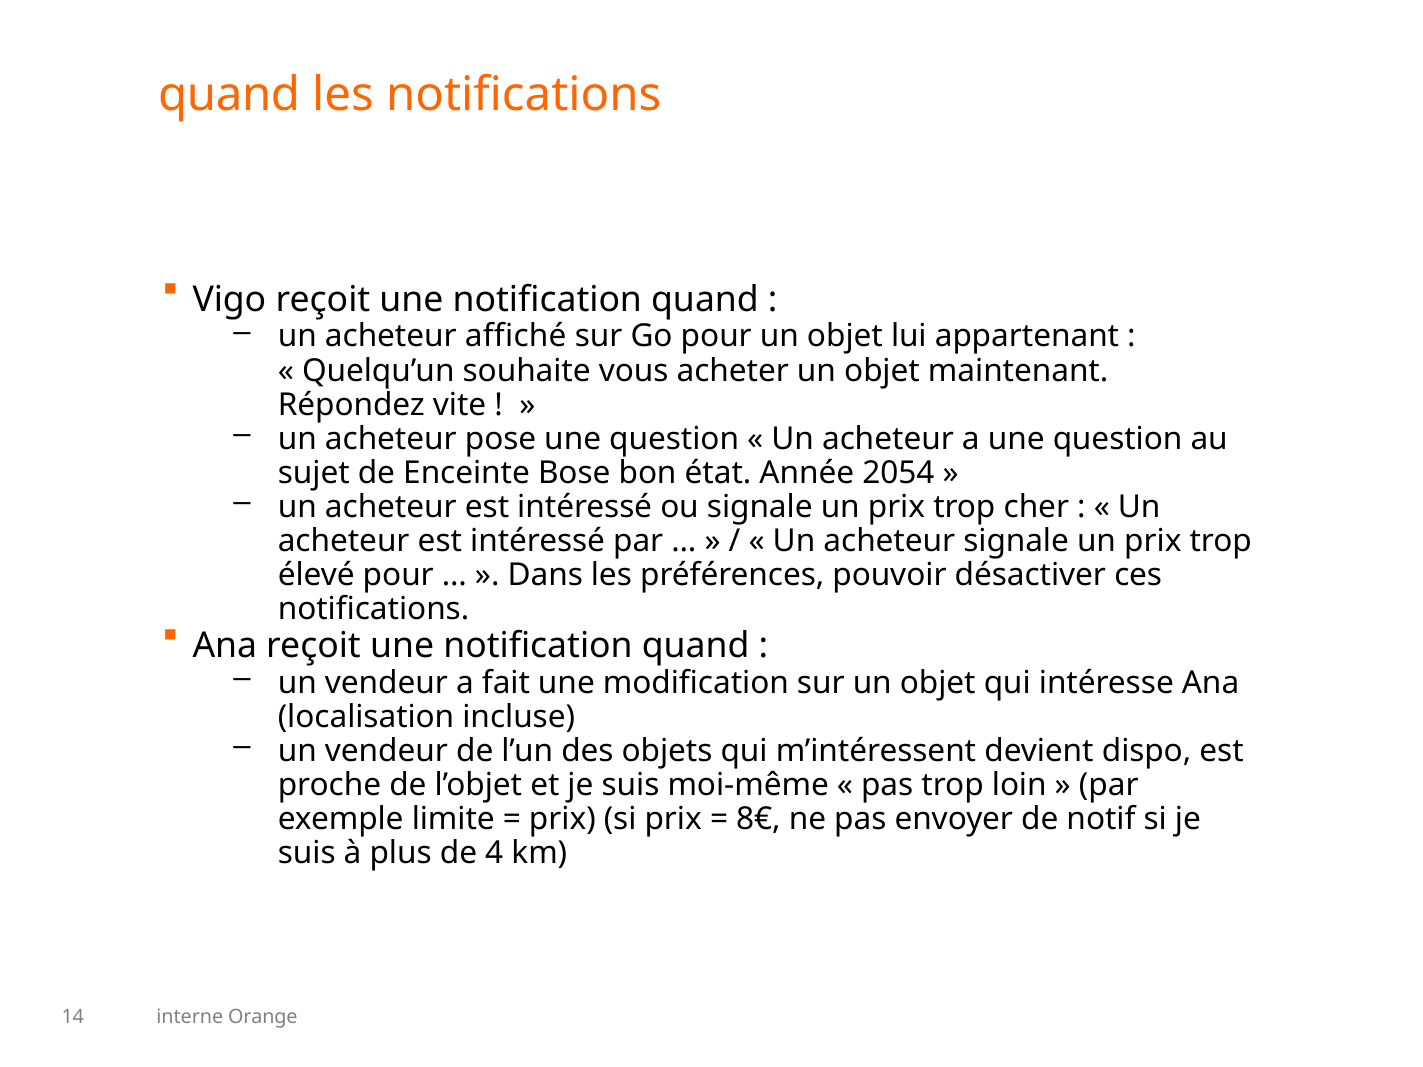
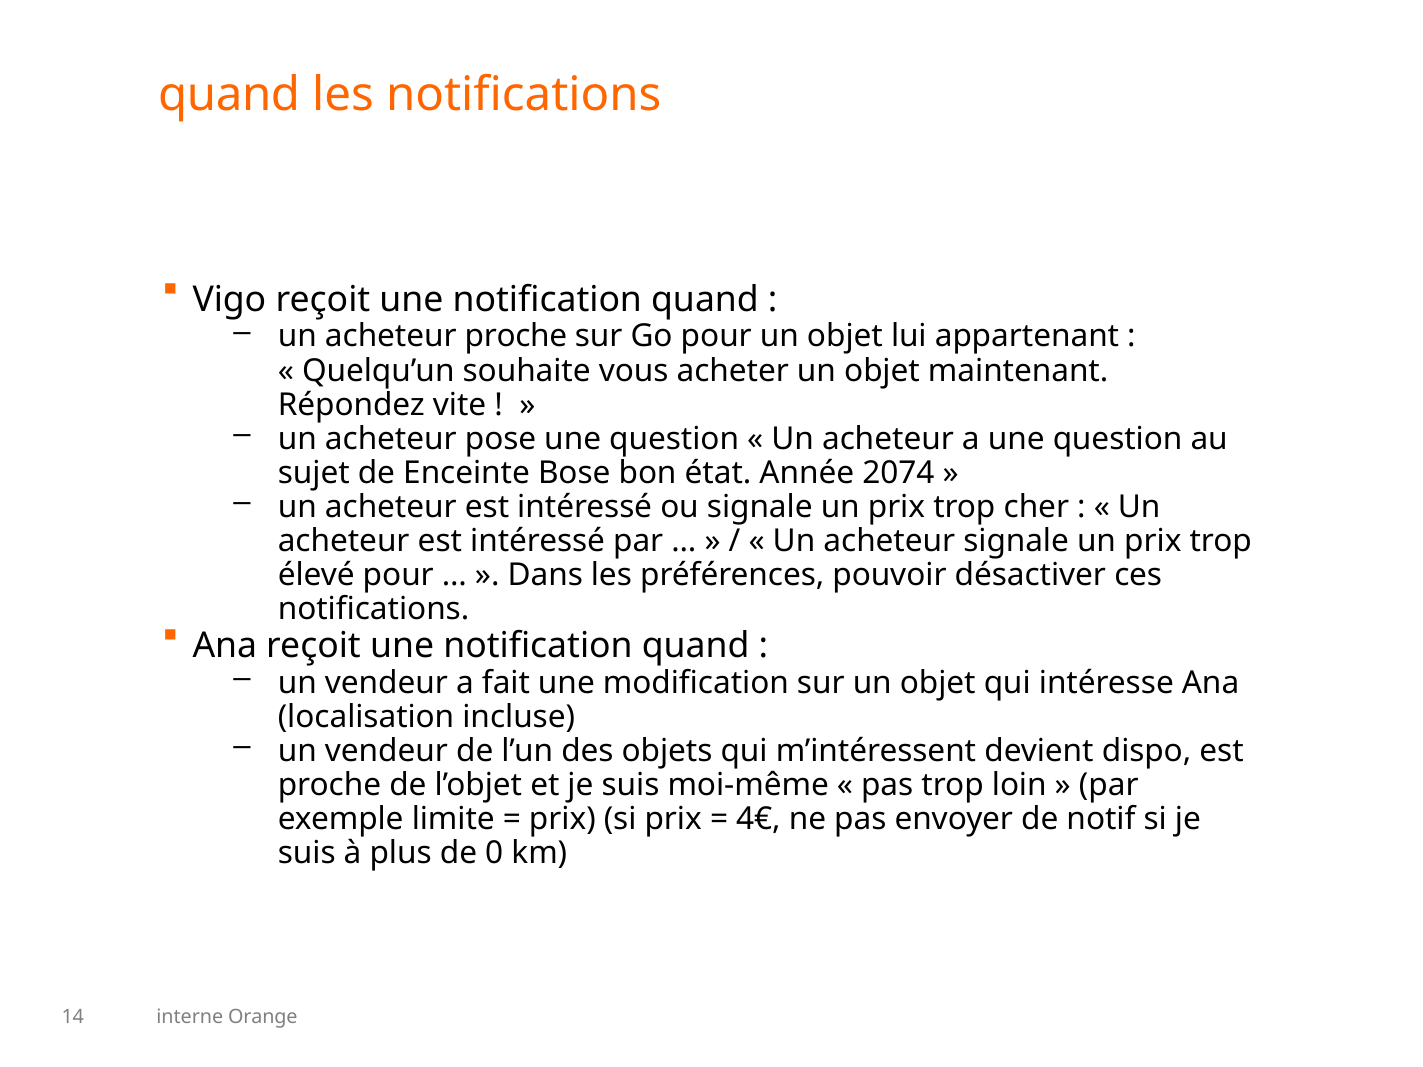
acheteur affiché: affiché -> proche (516, 337)
2054: 2054 -> 2074 (898, 473)
8€: 8€ -> 4€ (758, 820)
4: 4 -> 0 (494, 854)
